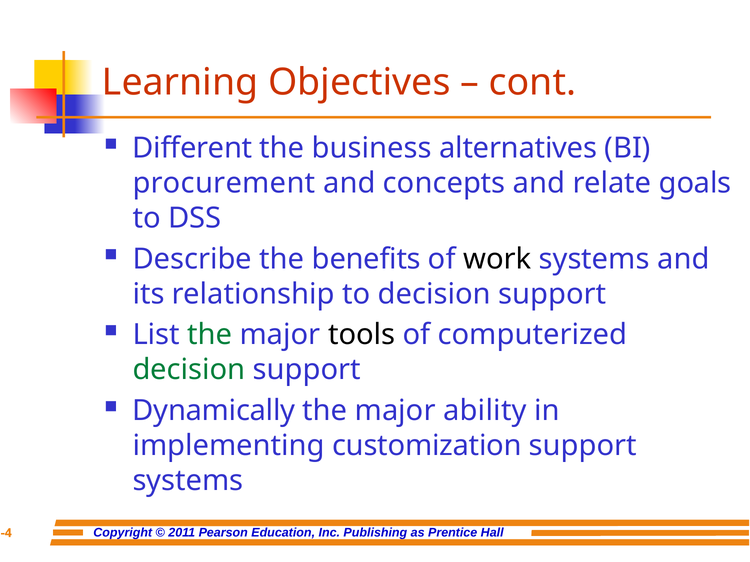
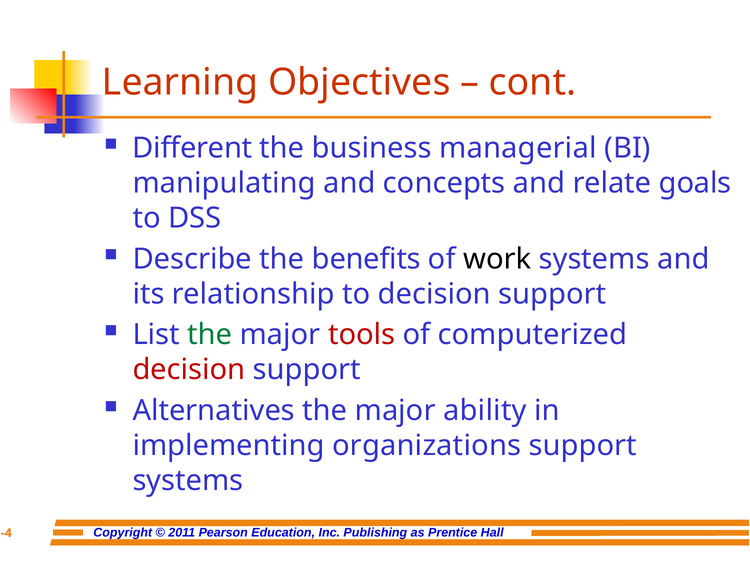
alternatives: alternatives -> managerial (518, 148)
procurement: procurement -> manipulating (224, 183)
tools colour: black -> red (362, 335)
decision colour: green -> red (189, 370)
Dynamically: Dynamically -> Alternatives (214, 411)
customization: customization -> organizations (427, 446)
